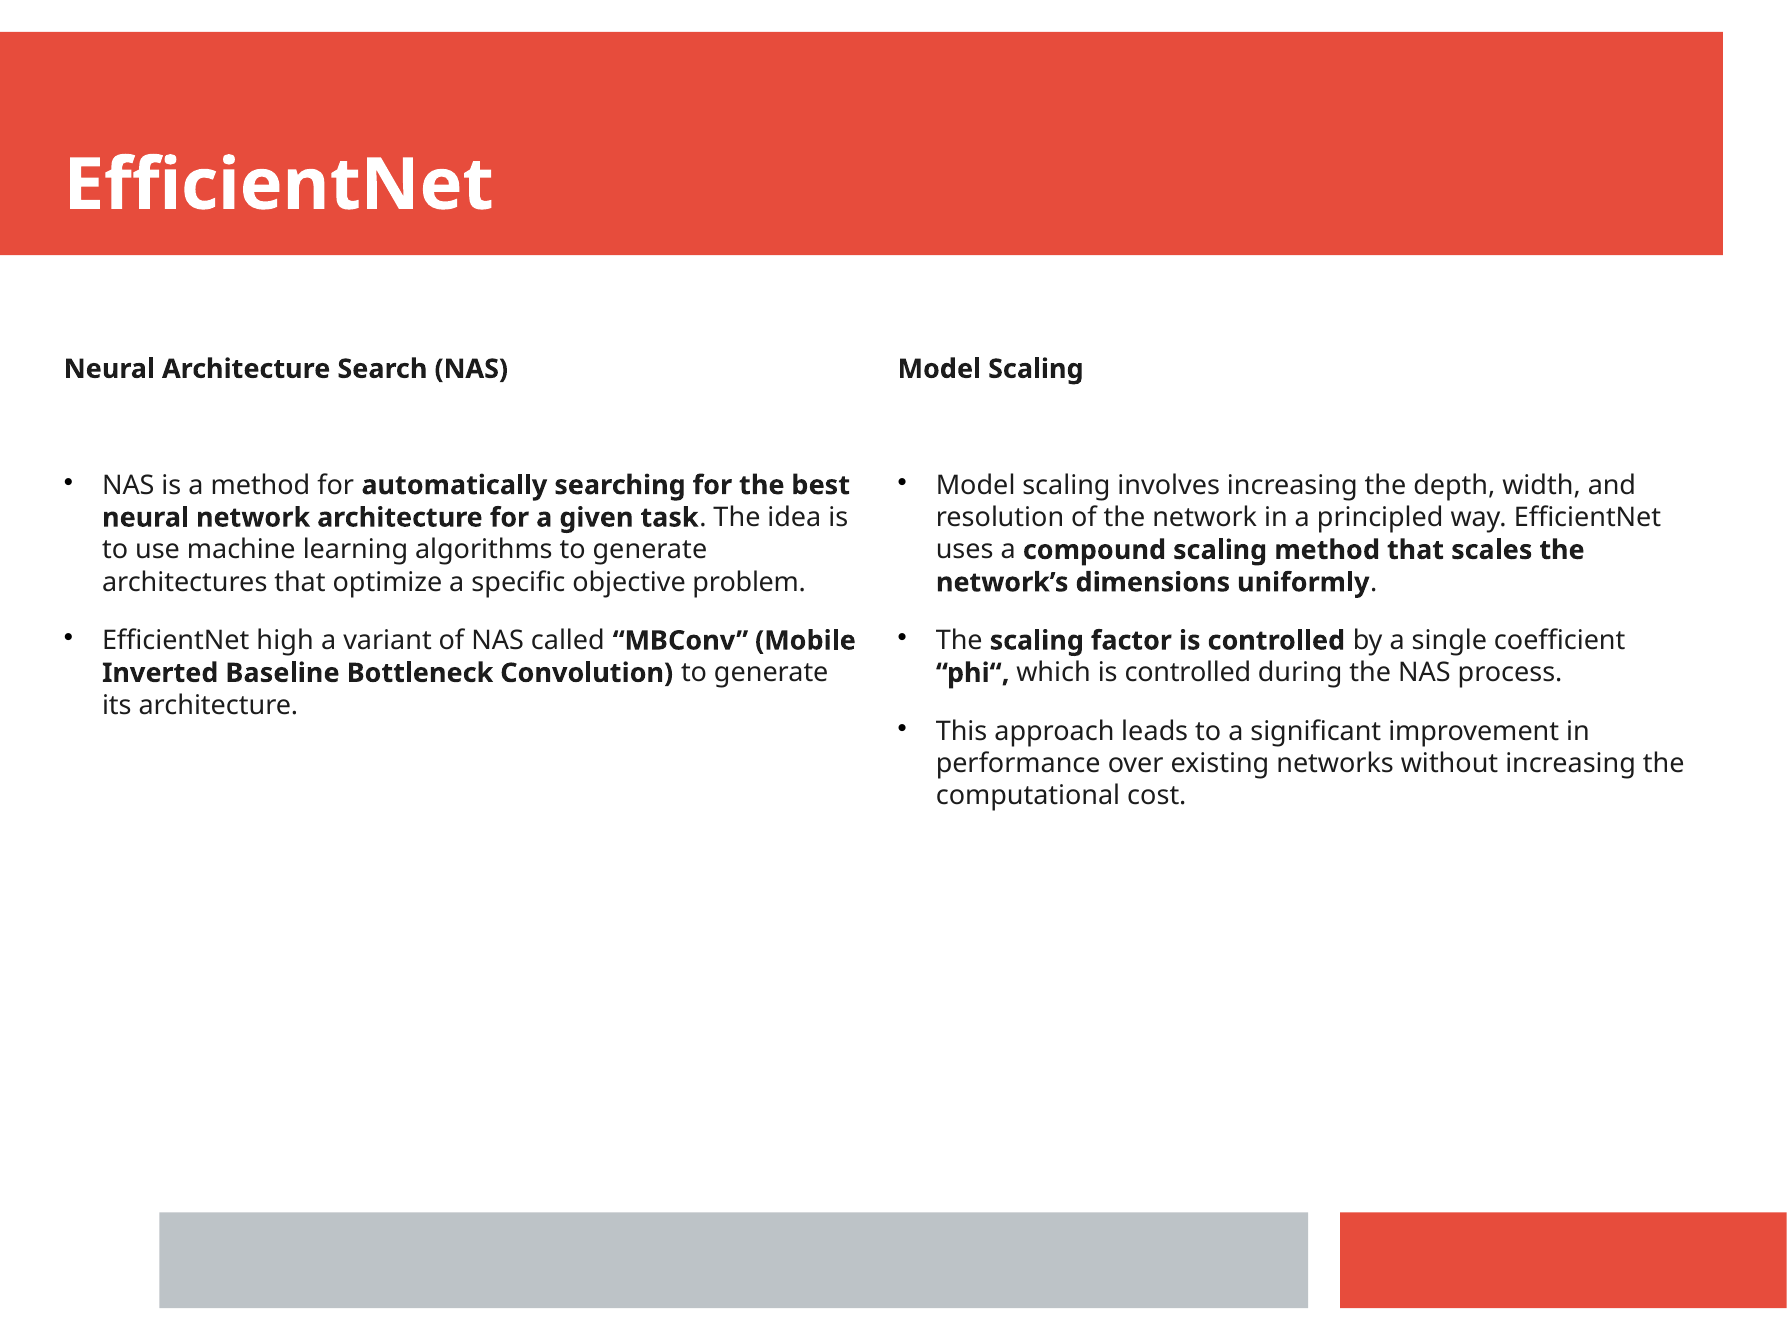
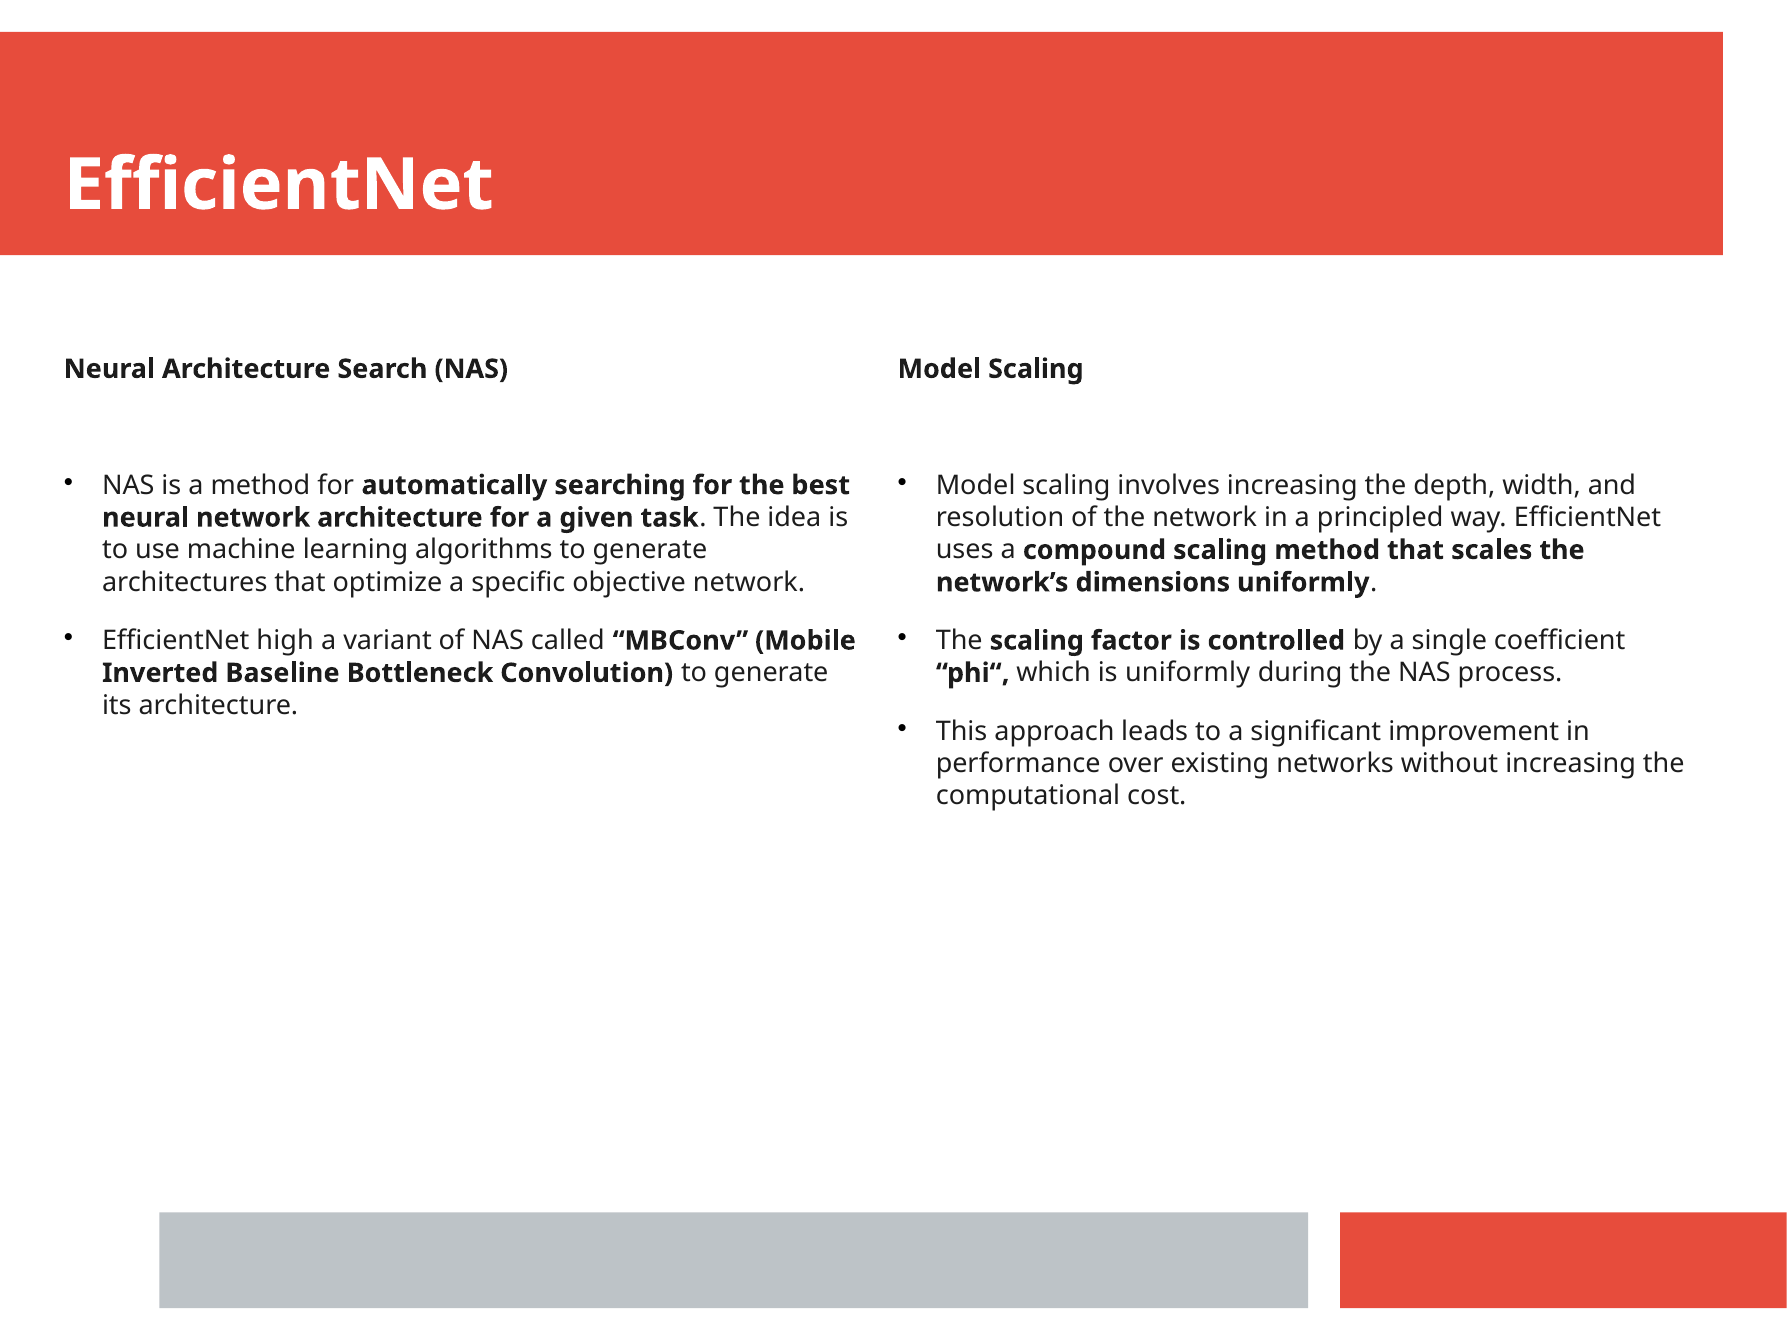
objective problem: problem -> network (749, 583)
which is controlled: controlled -> uniformly (1188, 673)
